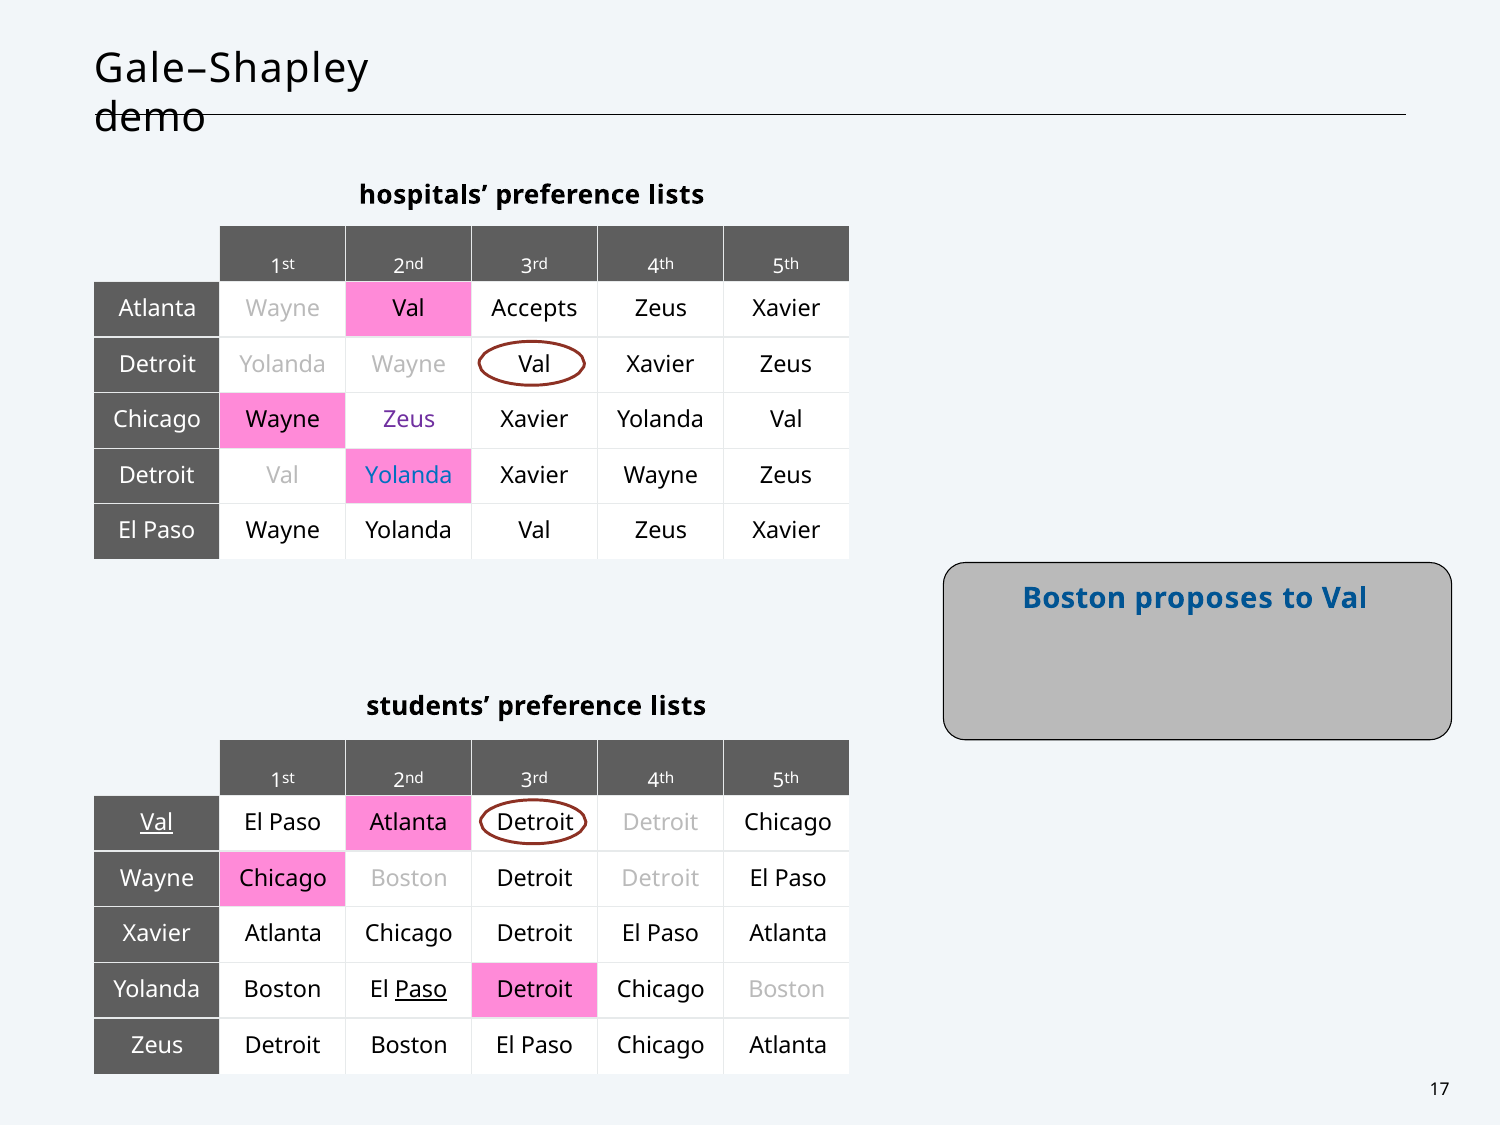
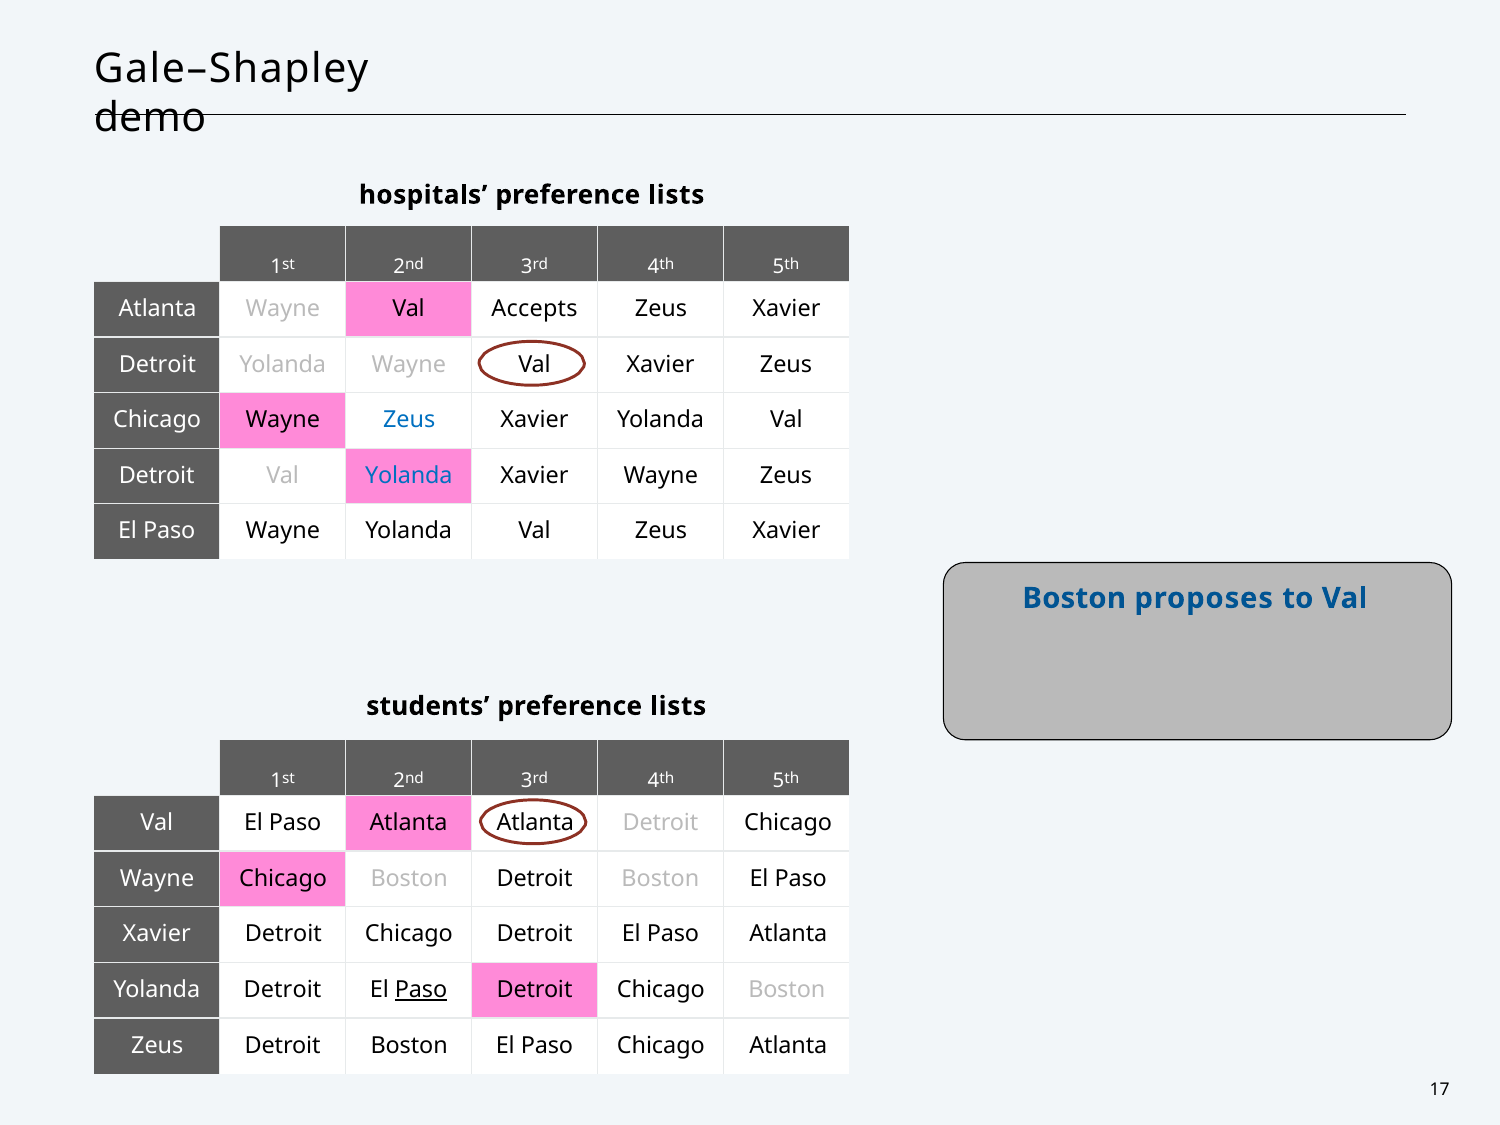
Zeus colour: purple -> blue (409, 420)
Val underline: present -> none (157, 823)
Atlanta Detroit: Detroit -> Atlanta (535, 823)
Boston Detroit Detroit: Detroit -> Boston (660, 878)
Atlanta: Atlanta -> Detroit (283, 934)
Yolanda Boston: Boston -> Detroit (283, 990)
